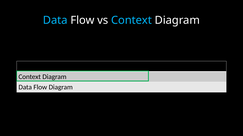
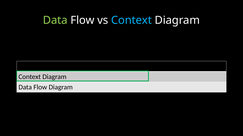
Data colour: light blue -> light green (55, 20)
